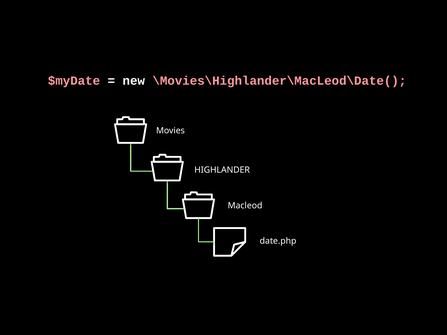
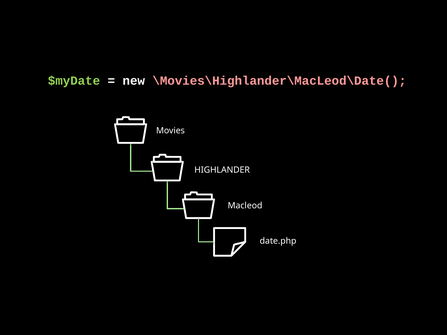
$myDate colour: pink -> light green (74, 81)
